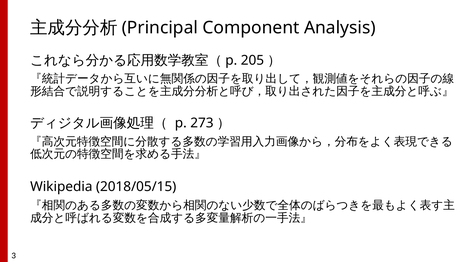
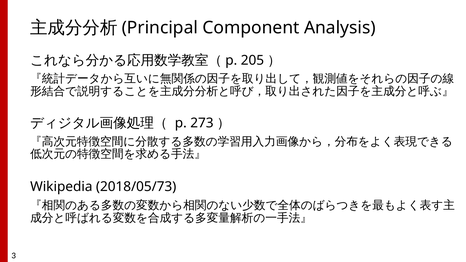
2018/05/15: 2018/05/15 -> 2018/05/73 (136, 187)
